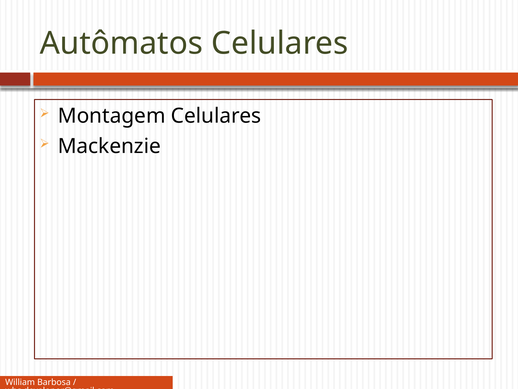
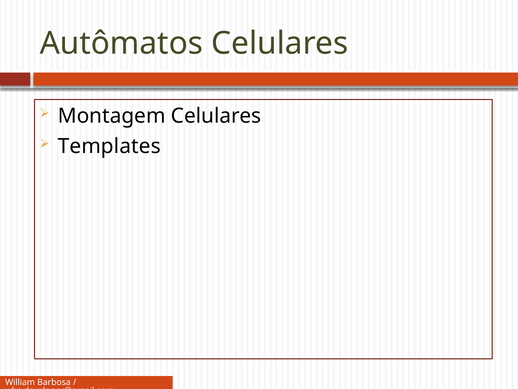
Mackenzie: Mackenzie -> Templates (109, 146)
